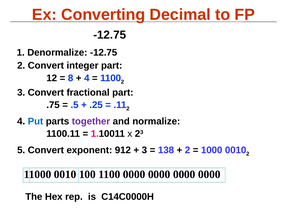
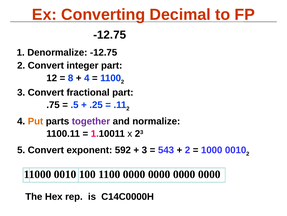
Put colour: blue -> orange (35, 121)
912: 912 -> 592 (123, 150)
138: 138 -> 543 (166, 150)
